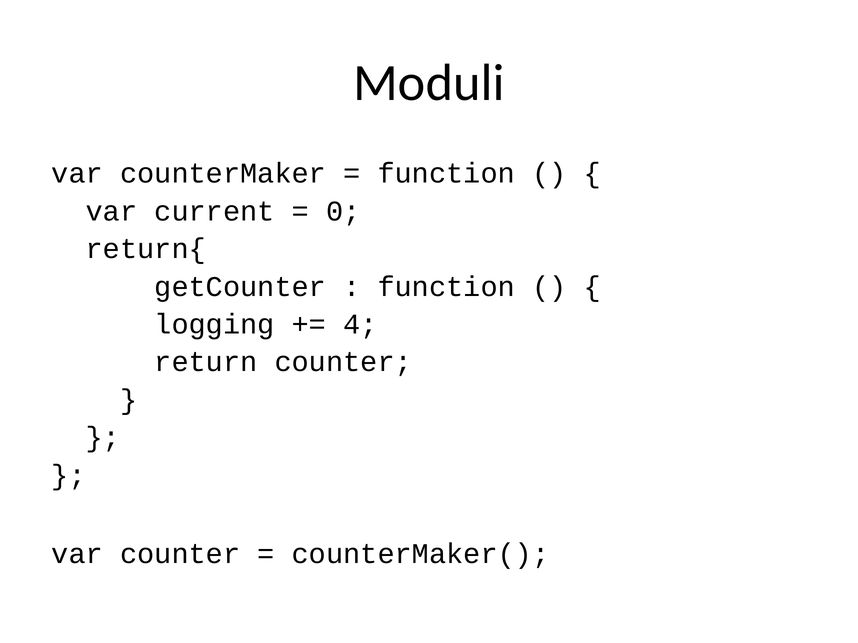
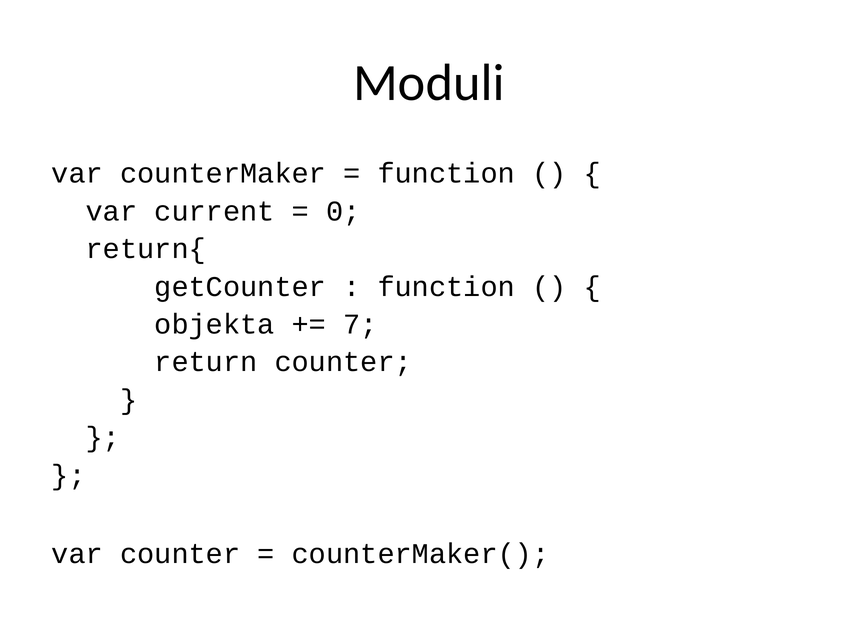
logging: logging -> objekta (215, 325)
4: 4 -> 7 (360, 325)
